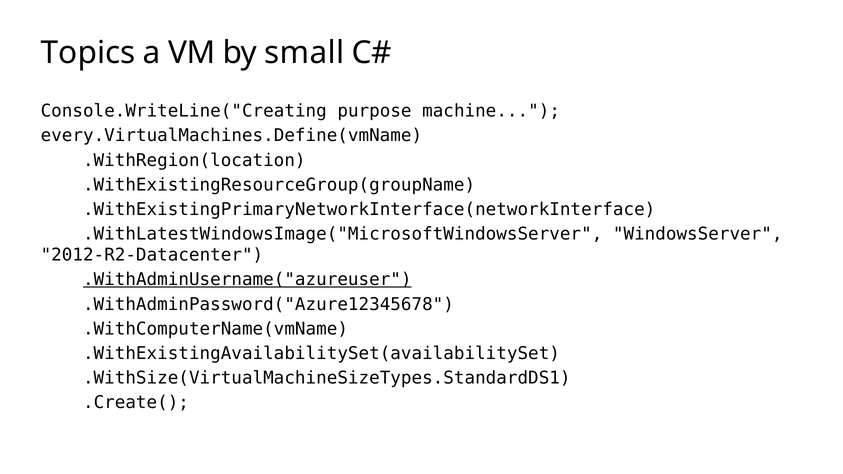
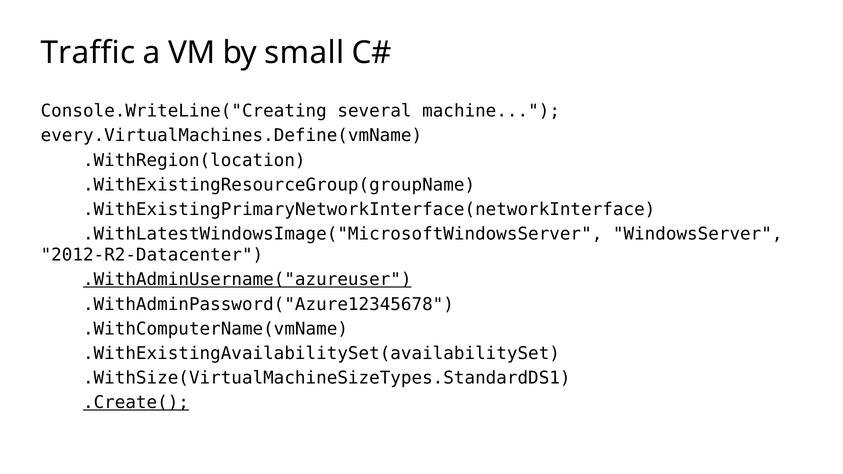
Topics: Topics -> Traffic (88, 53)
purpose: purpose -> several (374, 111)
.Create( underline: none -> present (136, 403)
